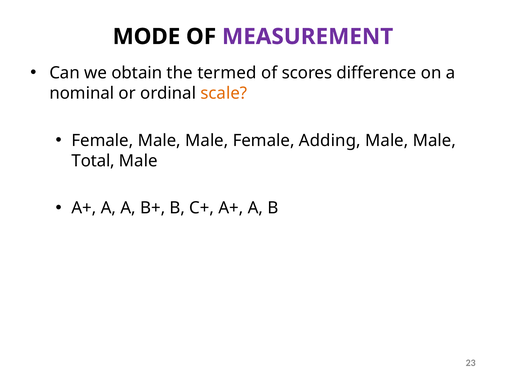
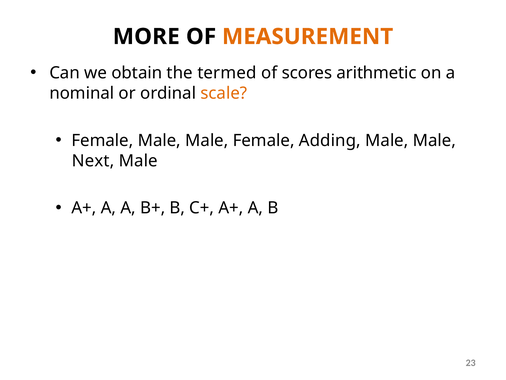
MODE: MODE -> MORE (146, 37)
MEASUREMENT colour: purple -> orange (308, 37)
difference: difference -> arithmetic (377, 73)
Total: Total -> Next (93, 161)
